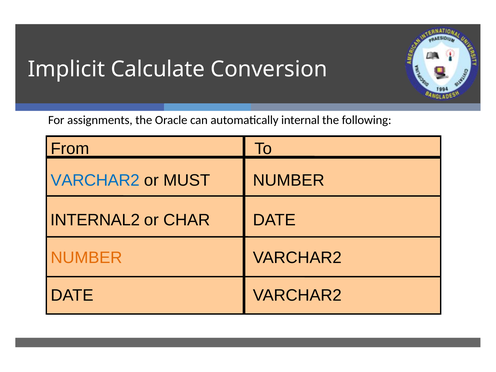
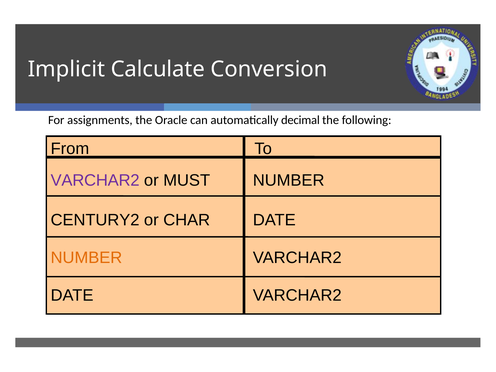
internal: internal -> decimal (300, 120)
VARCHAR2 colour: blue -> purple (95, 180)
INTERNAL2: INTERNAL2 -> CENTURY2 (95, 220)
